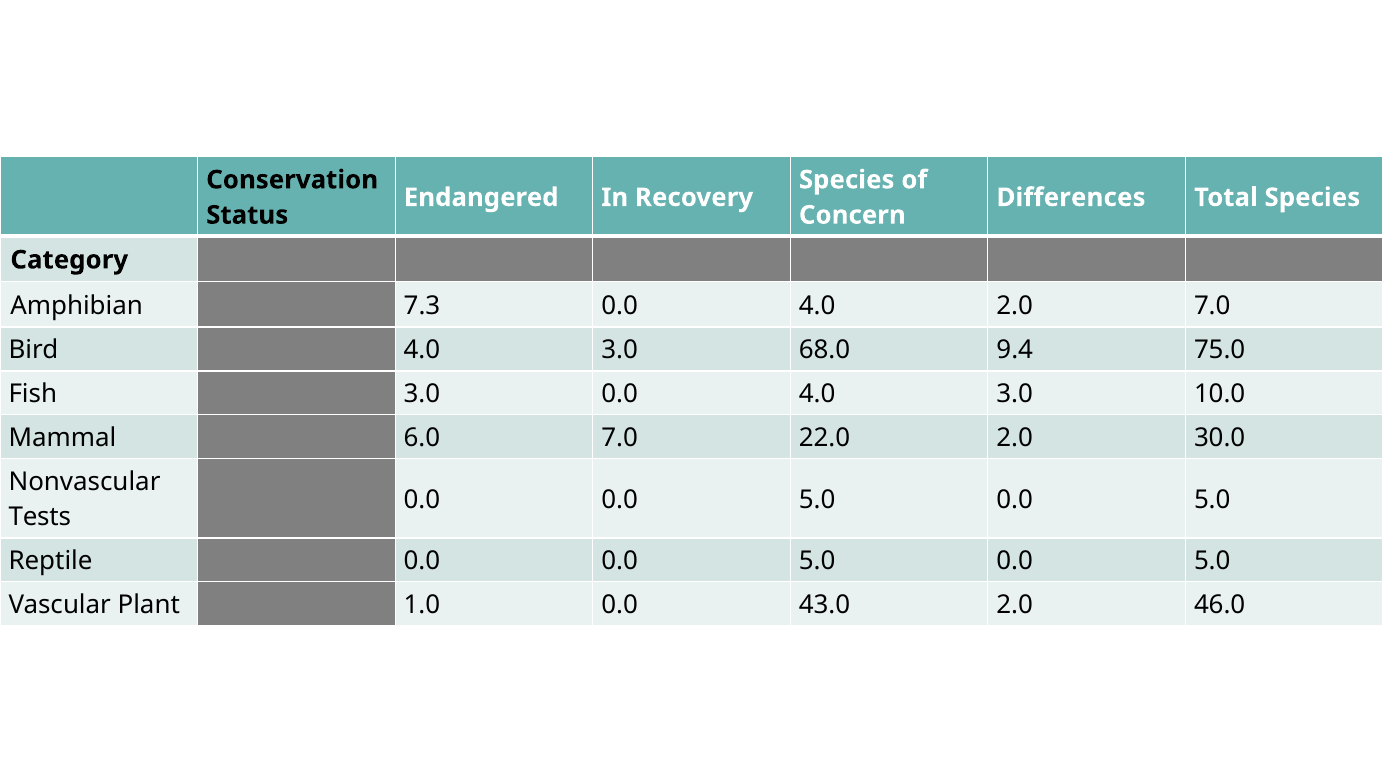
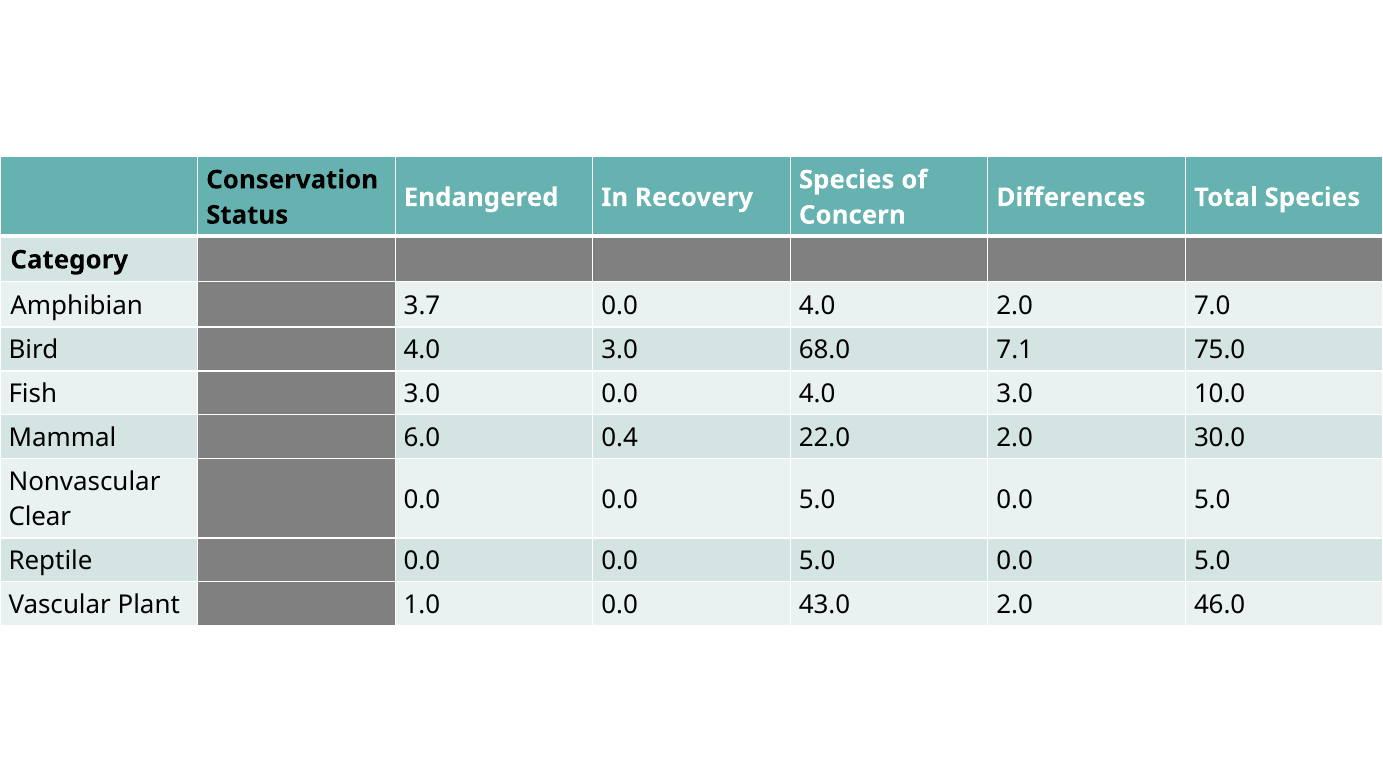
7.3: 7.3 -> 3.7 (422, 306)
9.4: 9.4 -> 7.1 (1015, 350)
6.0 7.0: 7.0 -> 0.4 (620, 438)
Tests: Tests -> Clear (40, 517)
